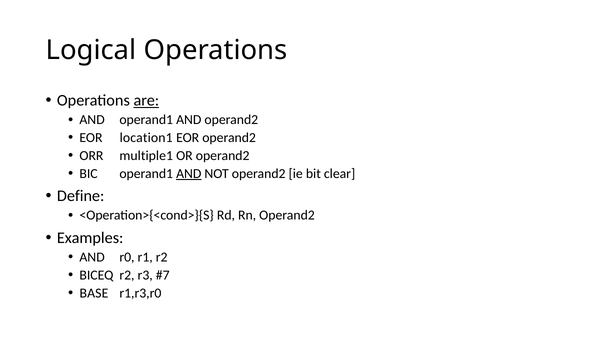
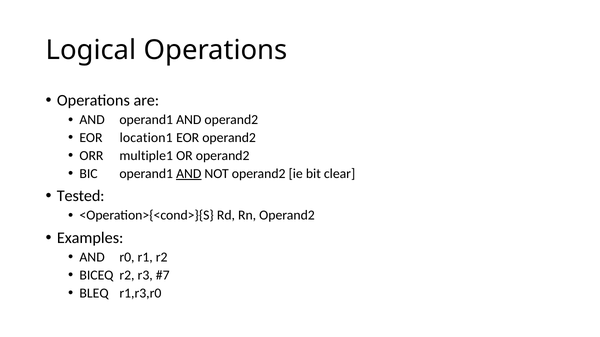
are underline: present -> none (146, 101)
Define: Define -> Tested (81, 196)
BASE: BASE -> BLEQ (94, 293)
